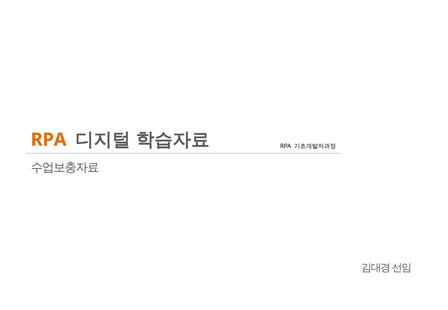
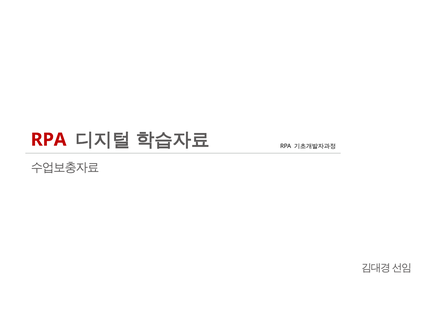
RPA colour: orange -> red (49, 140)
